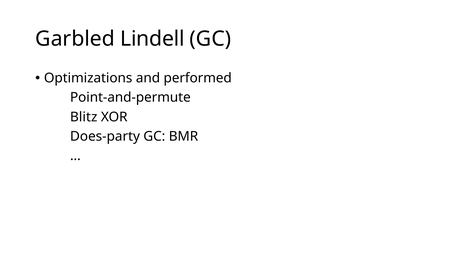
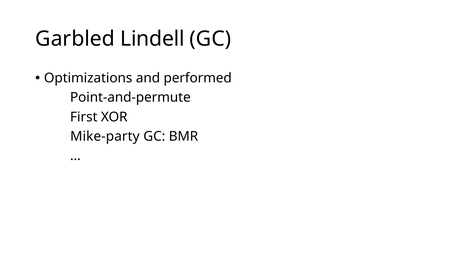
Blitz: Blitz -> First (84, 117)
Does-party: Does-party -> Mike-party (105, 137)
